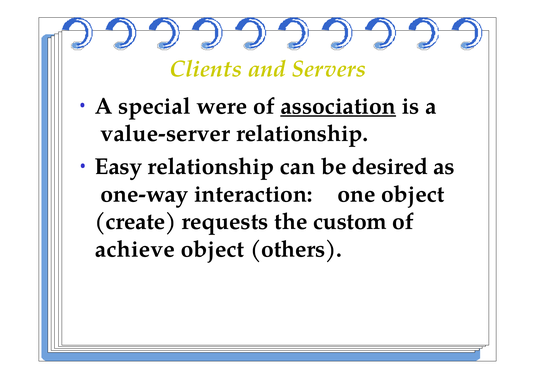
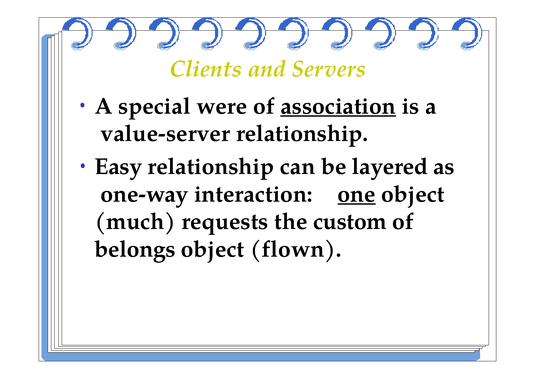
desired: desired -> layered (390, 166)
one underline: none -> present (357, 194)
create: create -> much (135, 221)
achieve: achieve -> belongs (135, 249)
others: others -> flown (296, 249)
